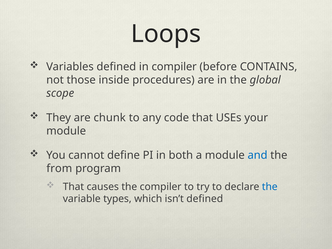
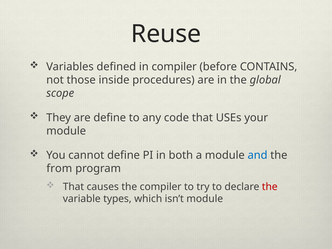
Loops: Loops -> Reuse (166, 34)
are chunk: chunk -> define (110, 118)
the colour: blue -> red (270, 187)
isn’t defined: defined -> module (205, 199)
